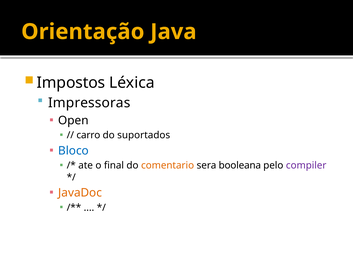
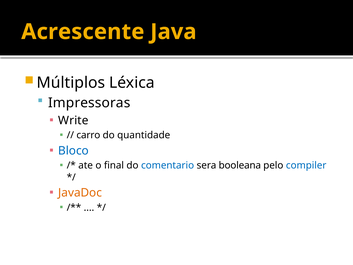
Orientação: Orientação -> Acrescente (83, 32)
Impostos: Impostos -> Múltiplos (71, 83)
Open: Open -> Write (73, 120)
suportados: suportados -> quantidade (144, 135)
comentario colour: orange -> blue (168, 165)
compiler colour: purple -> blue (306, 165)
